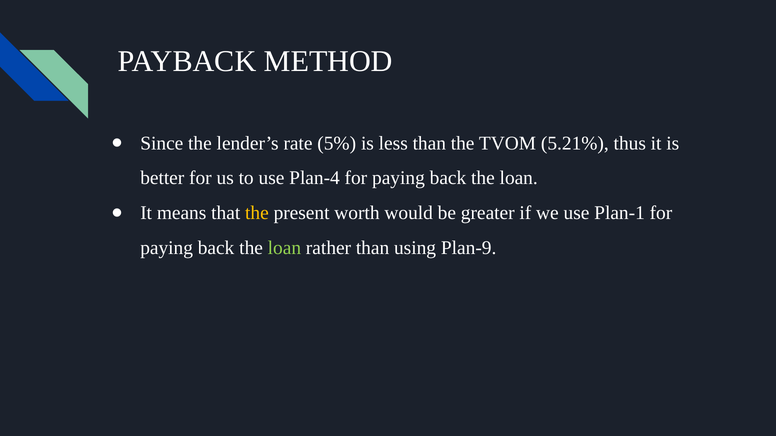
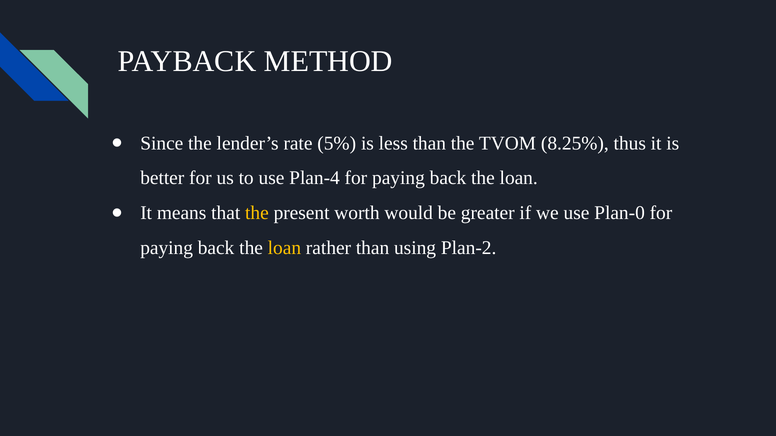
5.21%: 5.21% -> 8.25% (575, 143)
Plan-1: Plan-1 -> Plan-0 (620, 213)
loan colour: light green -> yellow (284, 248)
Plan-9: Plan-9 -> Plan-2 (469, 248)
